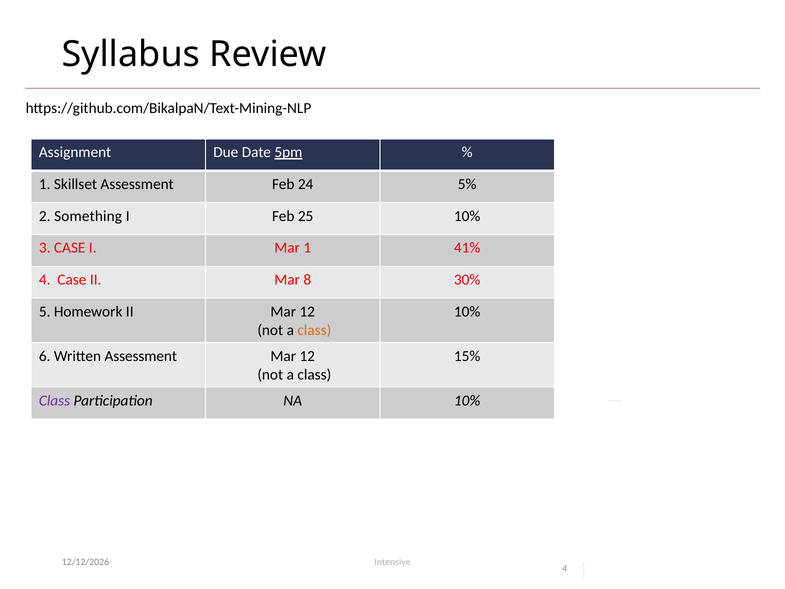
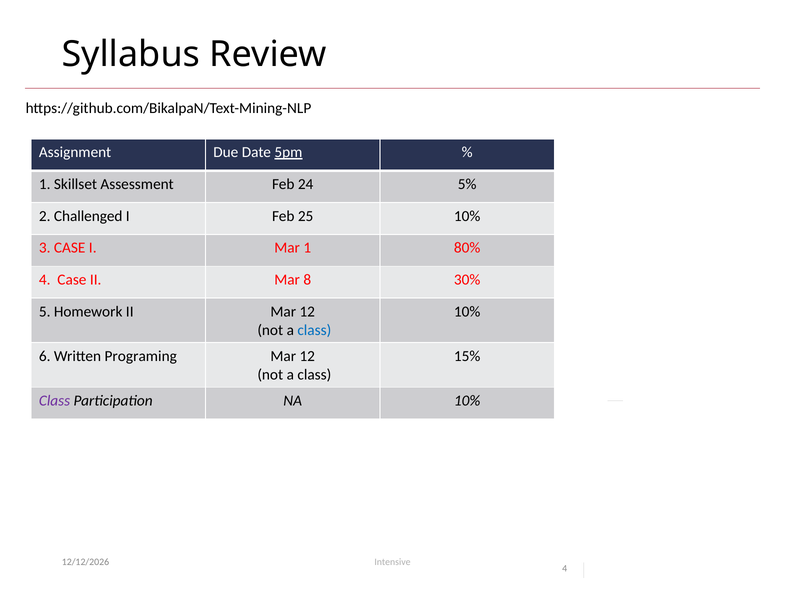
Something: Something -> Challenged (88, 216)
41%: 41% -> 80% (467, 248)
class colour: orange -> blue (314, 330)
Written Assessment: Assessment -> Programing (141, 356)
